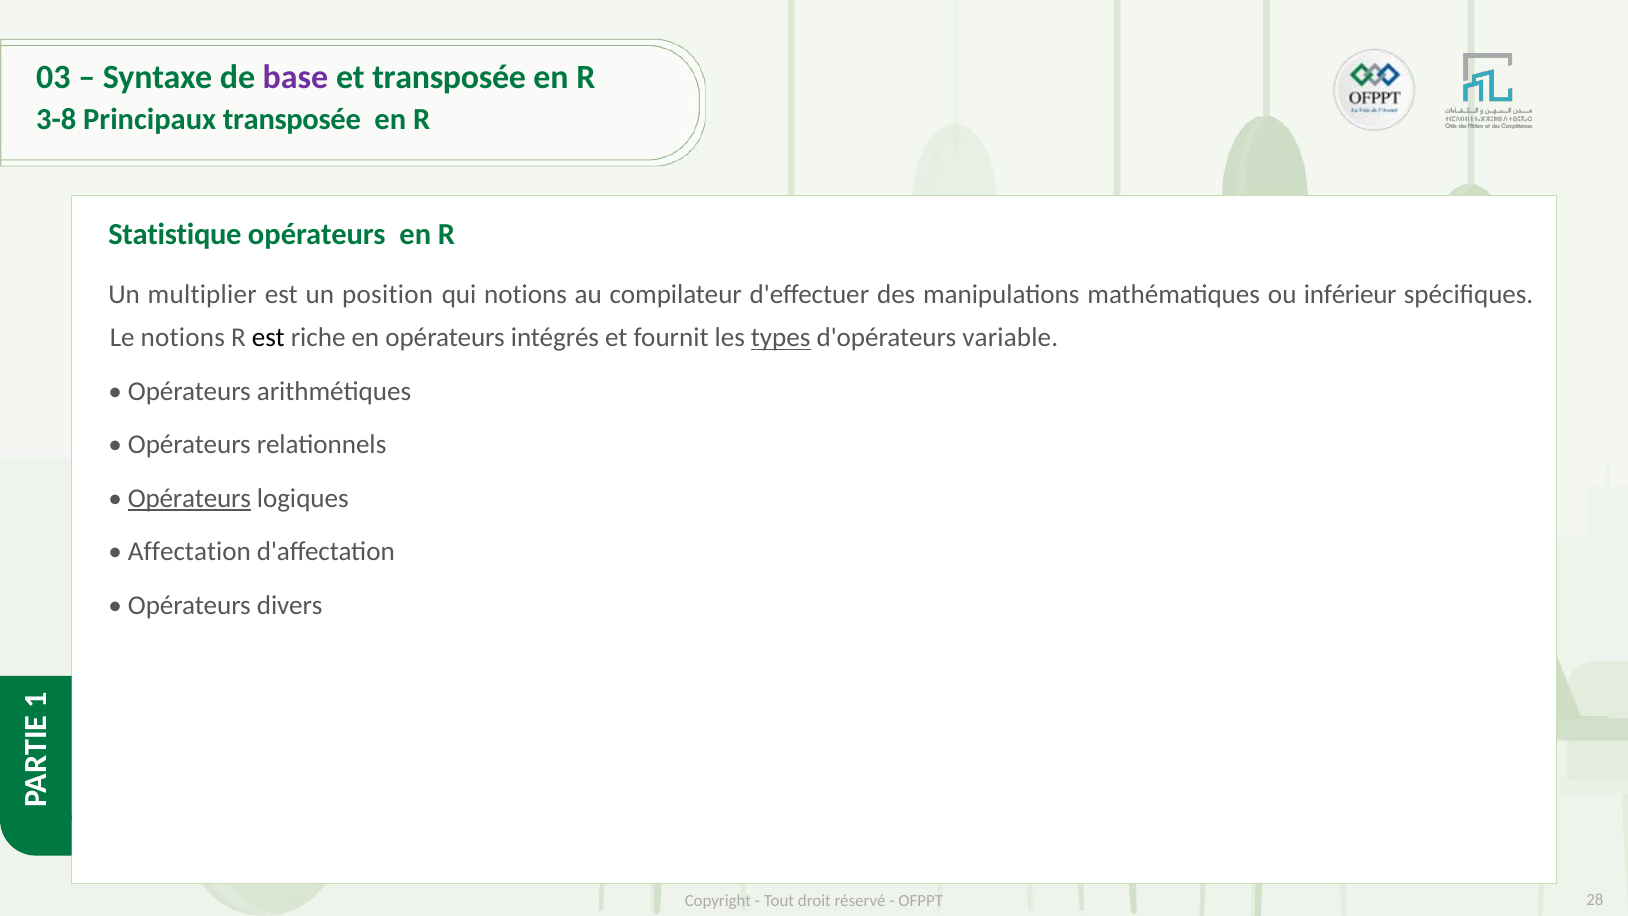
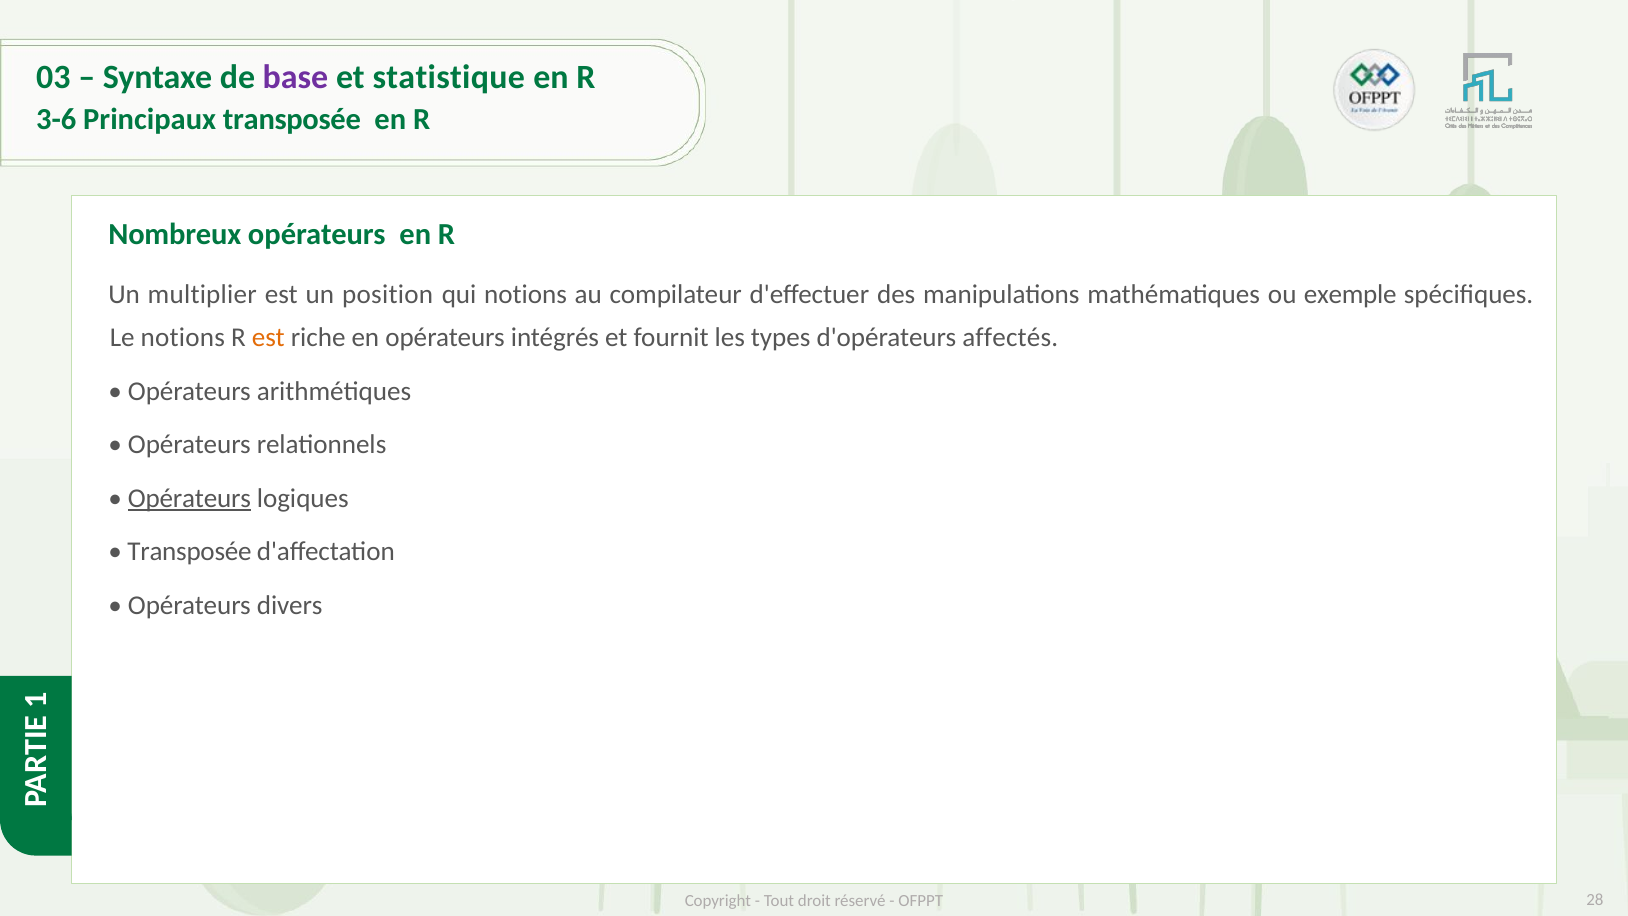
et transposée: transposée -> statistique (449, 77)
3-8: 3-8 -> 3-6 (56, 119)
Statistique: Statistique -> Nombreux (175, 234)
inférieur: inférieur -> exemple (1350, 294)
est colour: black -> orange (268, 338)
types underline: present -> none (781, 338)
variable: variable -> affectés (1010, 338)
Affectation: Affectation -> Transposée (189, 552)
